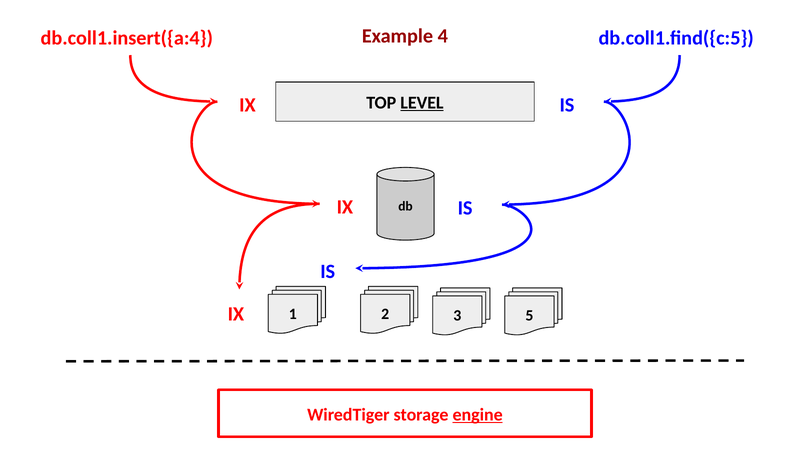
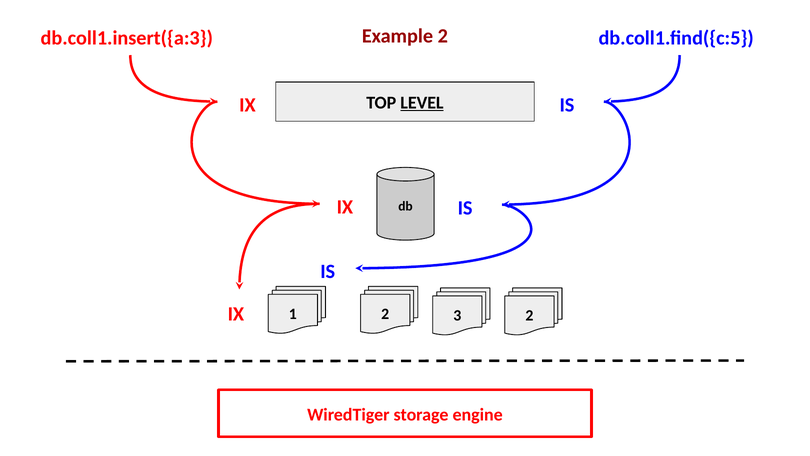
Example 4: 4 -> 2 (443, 36)
db.coll1.insert({a:4: db.coll1.insert({a:4 -> db.coll1.insert({a:3 (127, 38)
3 5: 5 -> 2 (529, 315)
engine underline: present -> none (478, 414)
